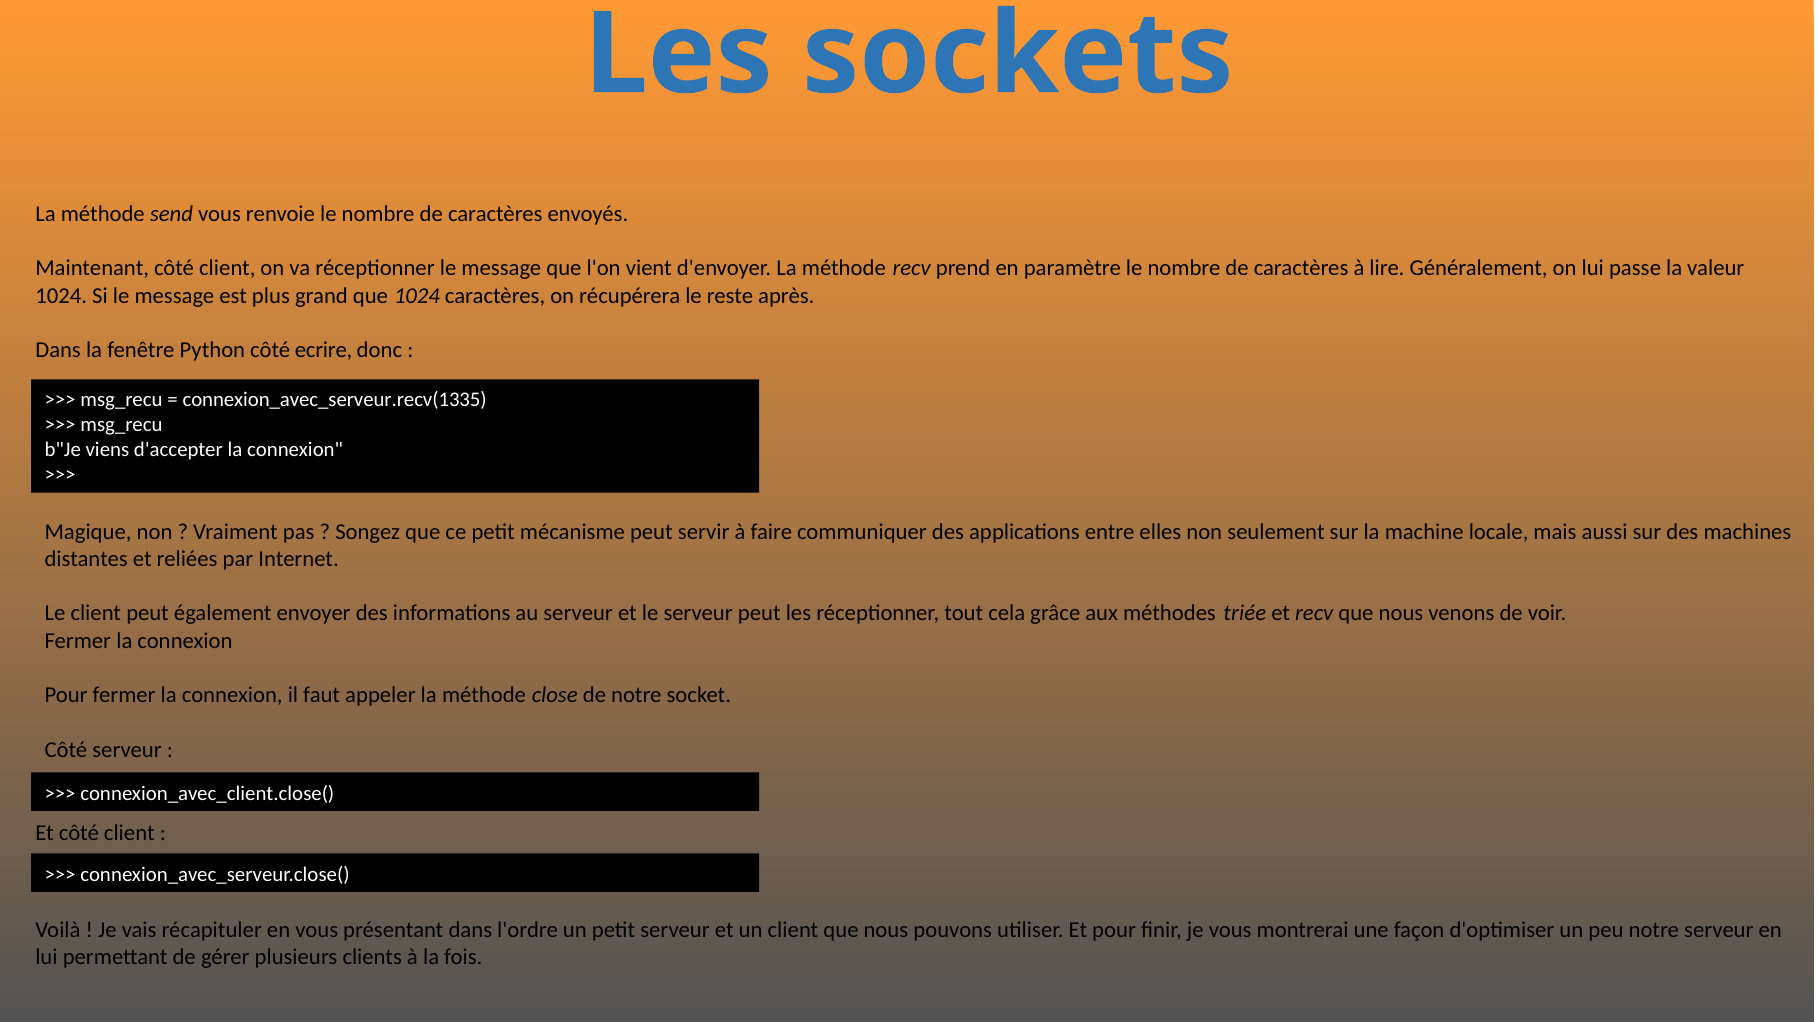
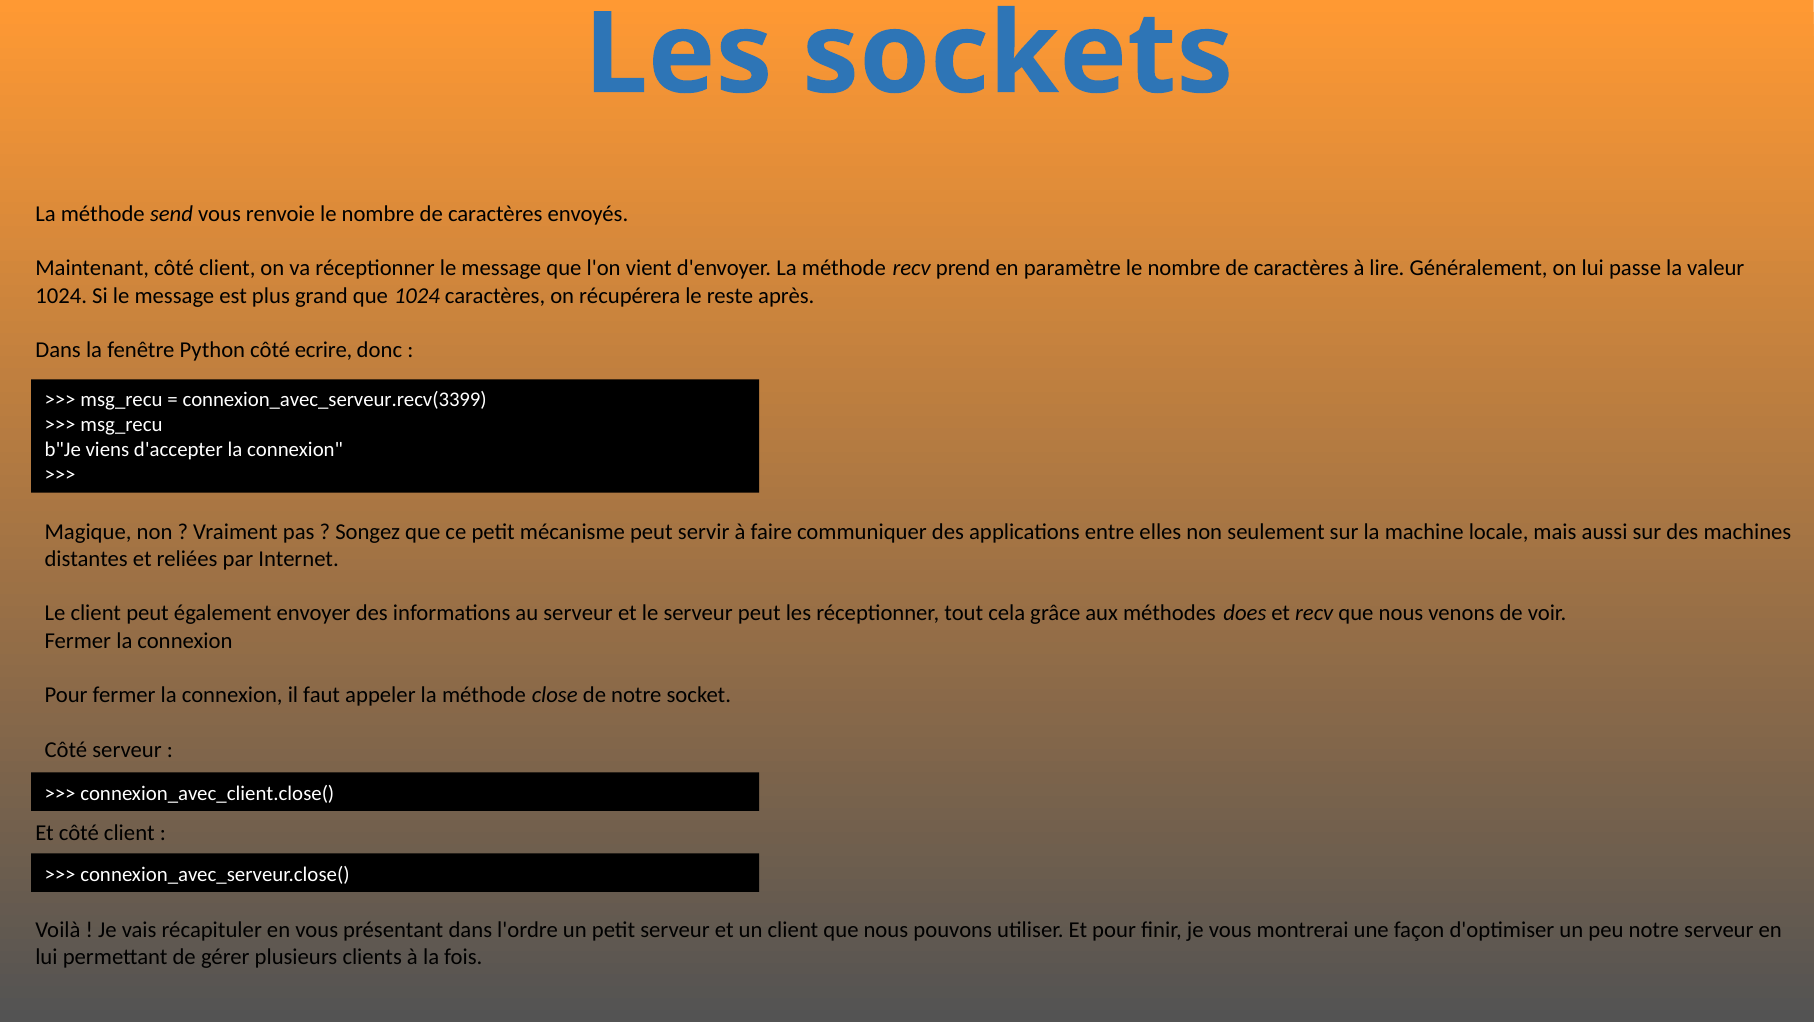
connexion_avec_serveur.recv(1335: connexion_avec_serveur.recv(1335 -> connexion_avec_serveur.recv(3399 (335, 400)
triée: triée -> does (1245, 614)
